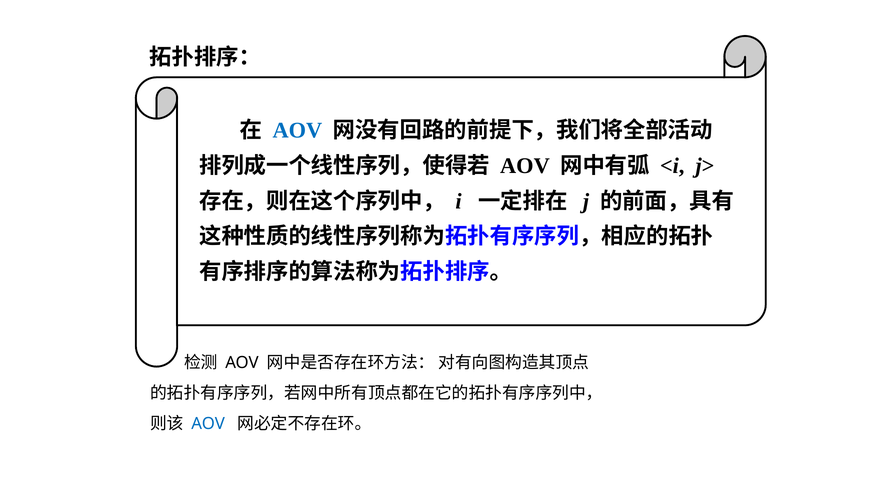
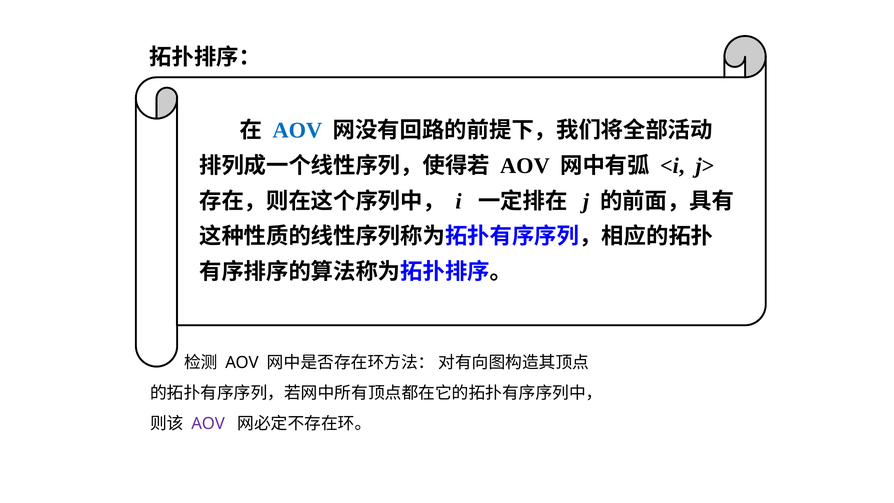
AOV colour: blue -> purple (208, 424)
